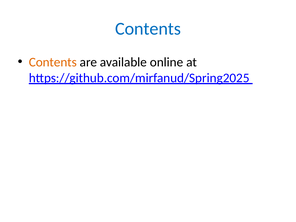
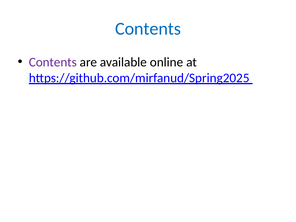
Contents colour: orange -> purple (53, 62)
